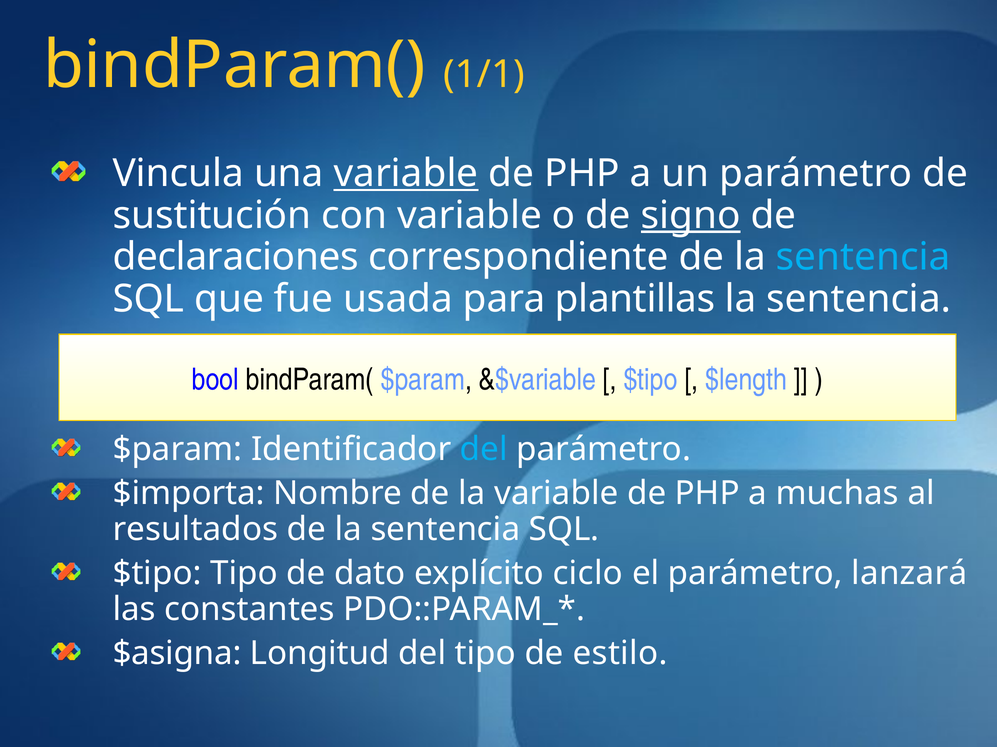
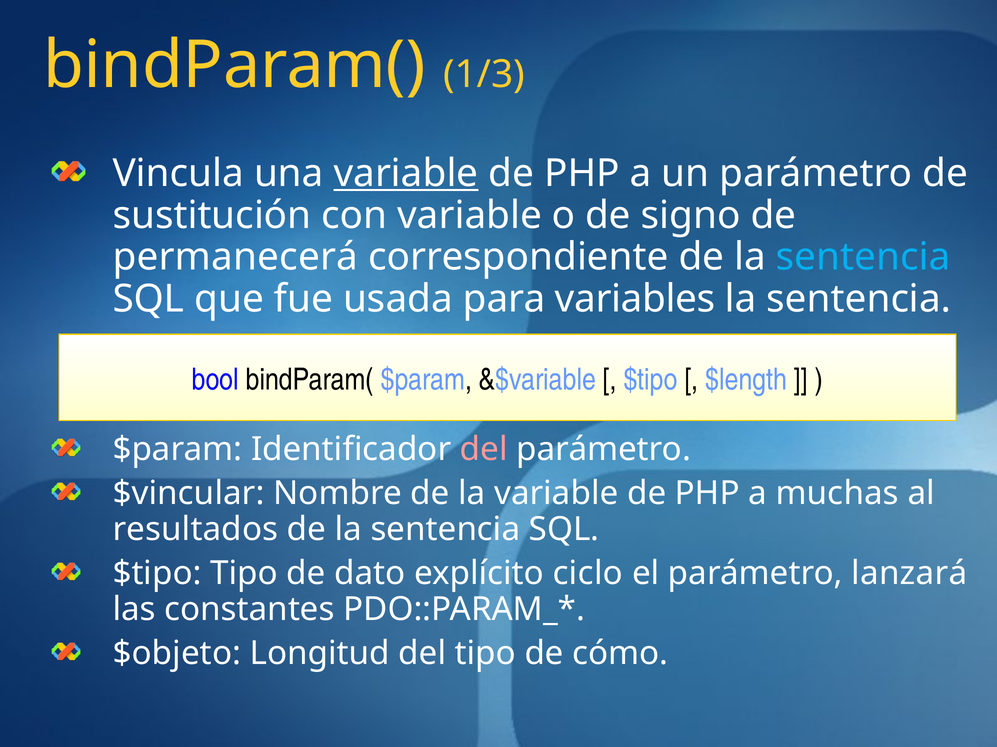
1/1: 1/1 -> 1/3 (484, 74)
signo underline: present -> none (691, 215)
declaraciones: declaraciones -> permanecerá (235, 257)
plantillas: plantillas -> variables (635, 299)
del colour: light blue -> pink (484, 450)
$importa: $importa -> $vincular (189, 494)
$asigna: $asigna -> $objeto (177, 654)
estilo: estilo -> cómo (620, 654)
